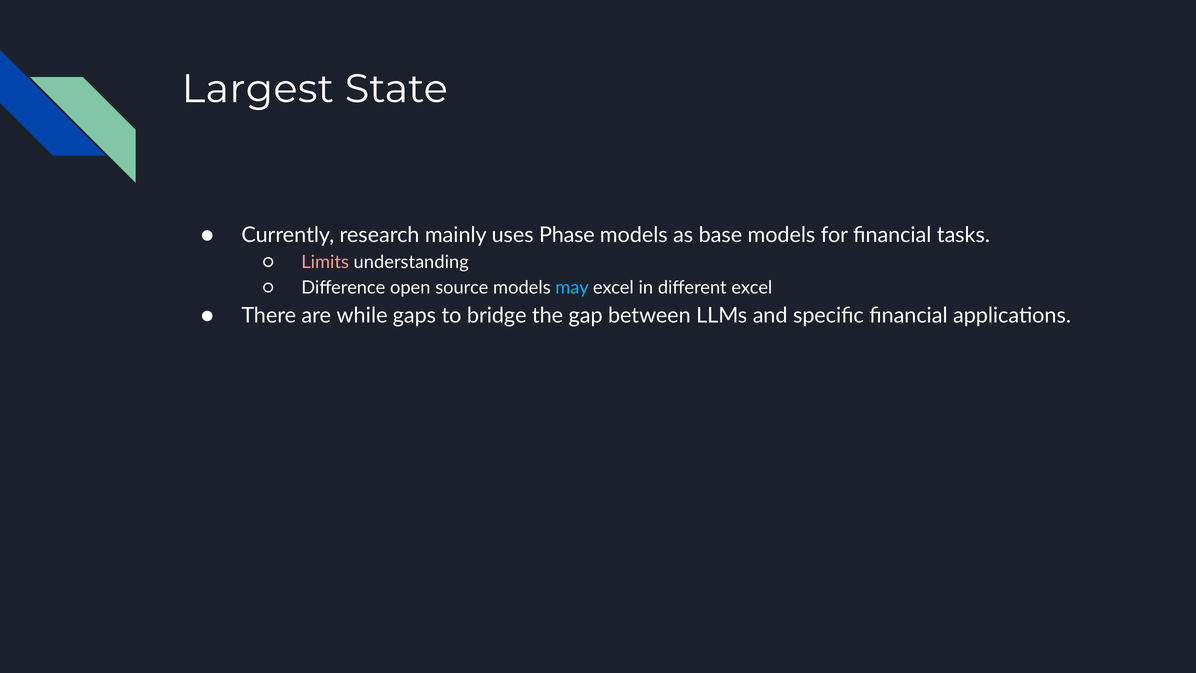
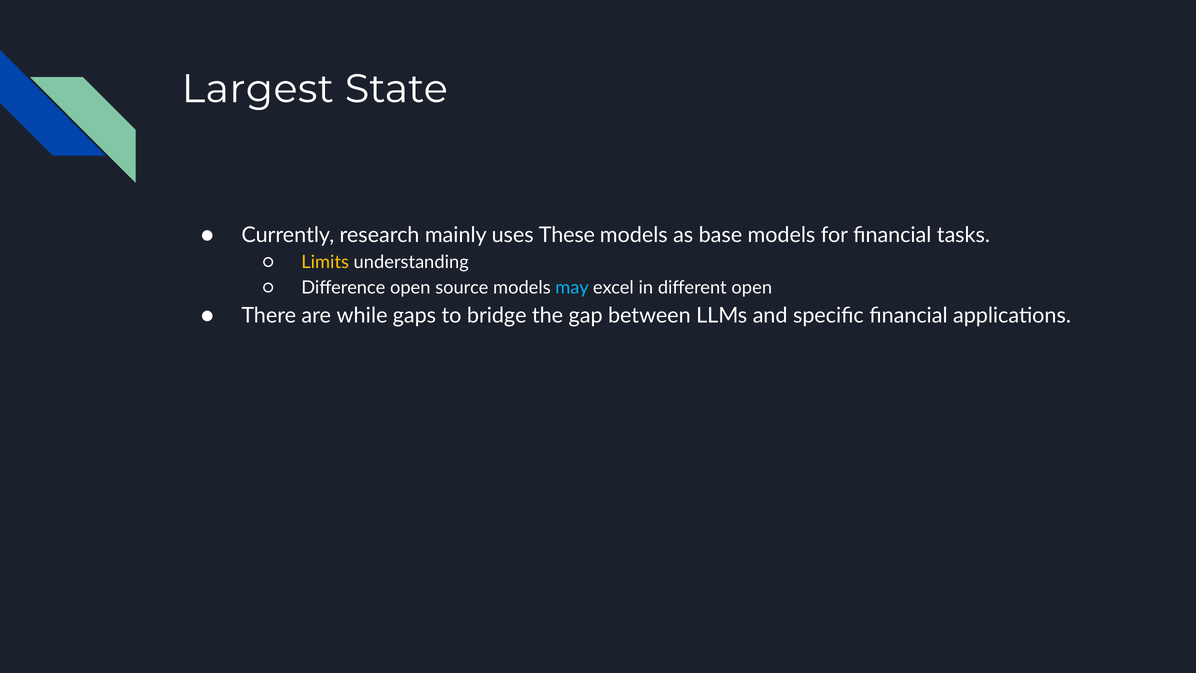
Phase: Phase -> These (567, 235)
Limits colour: pink -> yellow (325, 262)
different excel: excel -> open (752, 288)
